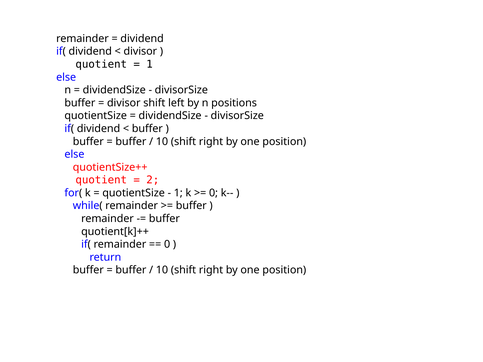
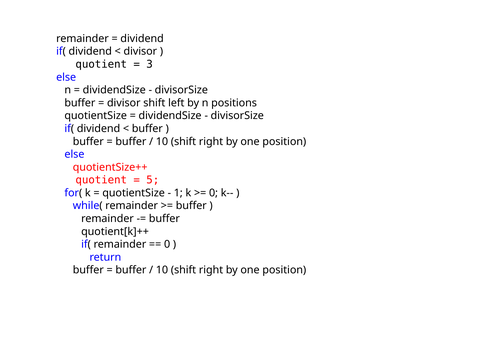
1: 1 -> 3 (150, 64)
2: 2 -> 5 (153, 180)
